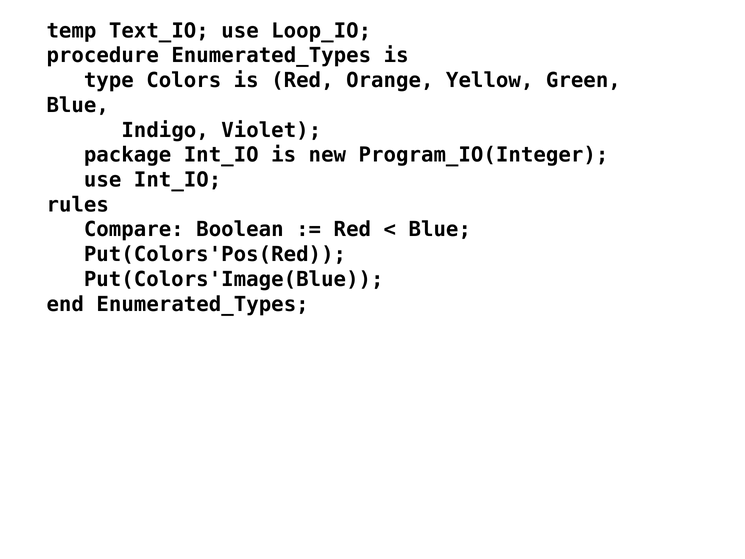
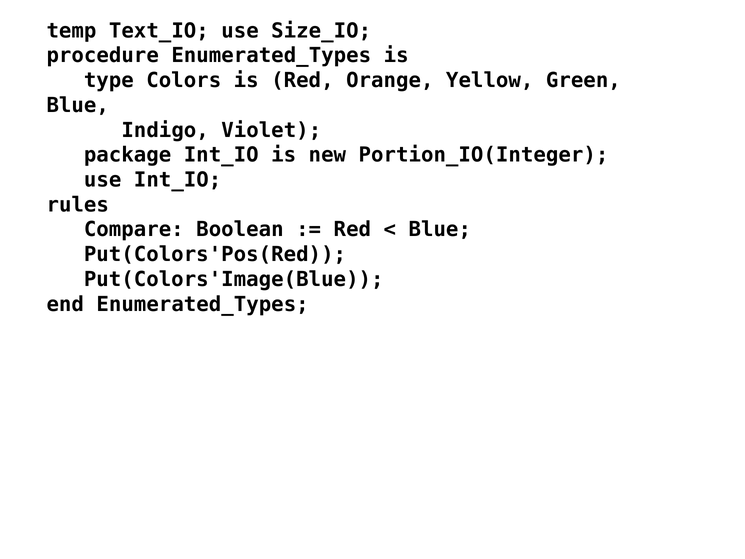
Loop_IO: Loop_IO -> Size_IO (321, 31)
Program_IO(Integer: Program_IO(Integer -> Portion_IO(Integer (483, 155)
